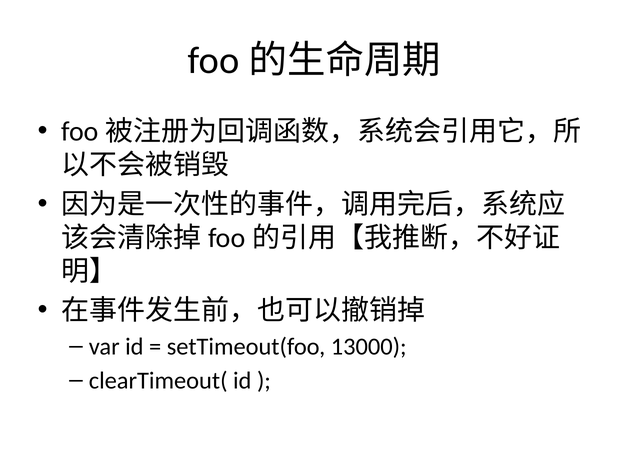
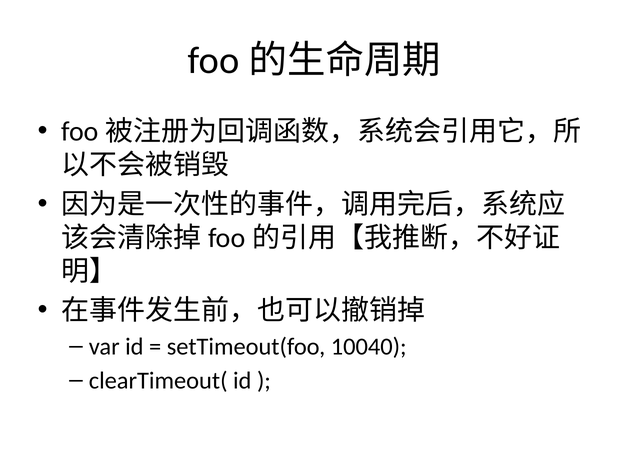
13000: 13000 -> 10040 (369, 347)
